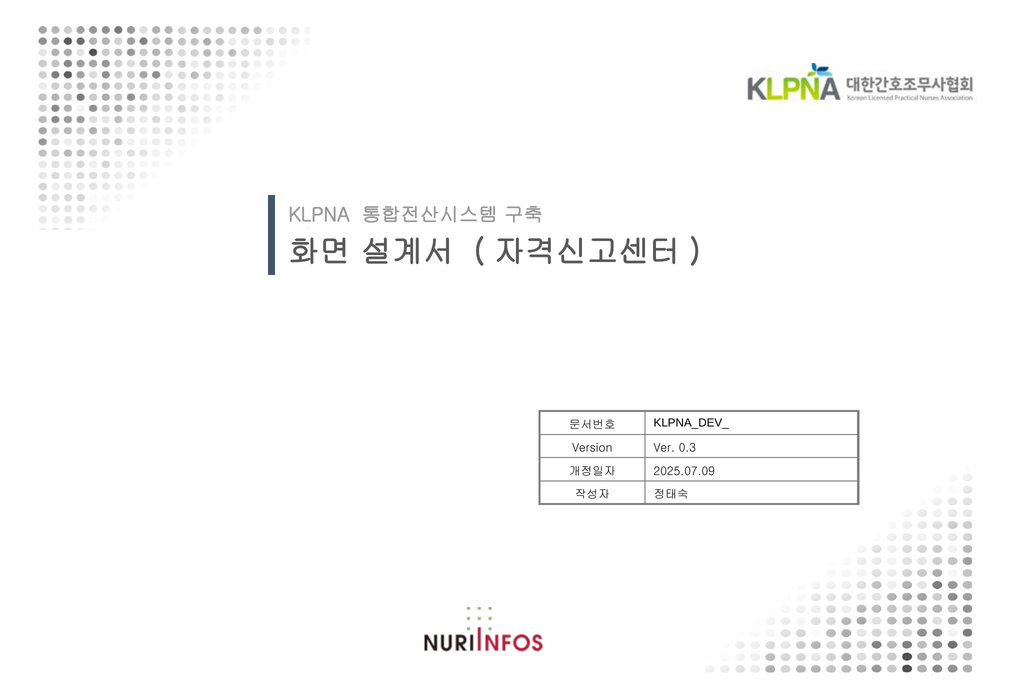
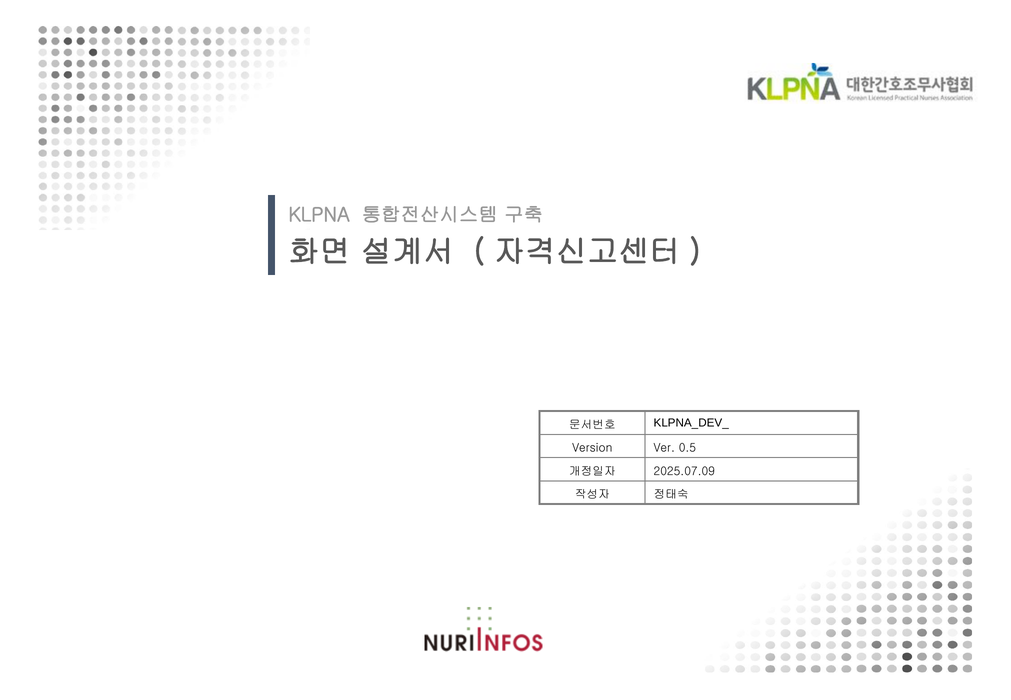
0.3: 0.3 -> 0.5 (687, 448)
